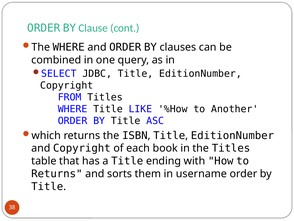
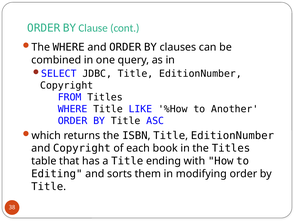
Returns: Returns -> Editing (57, 173)
username: username -> modifying (201, 173)
